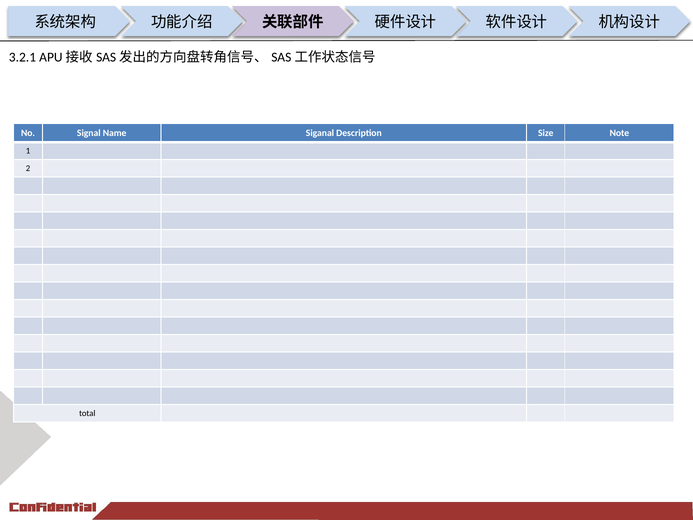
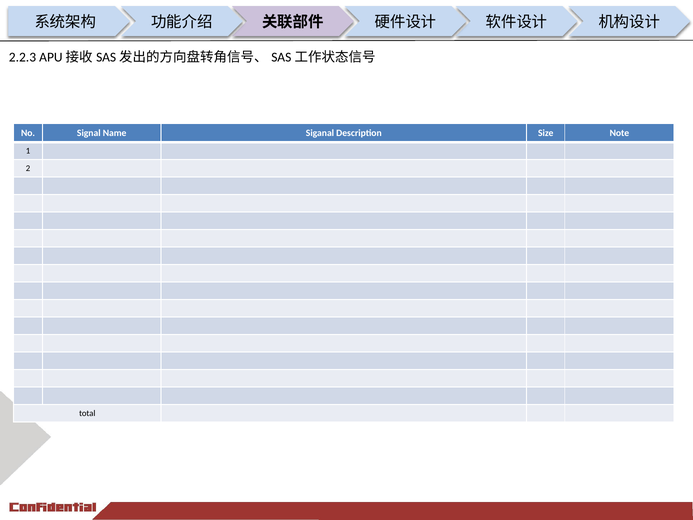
3.2.1: 3.2.1 -> 2.2.3 (22, 57)
